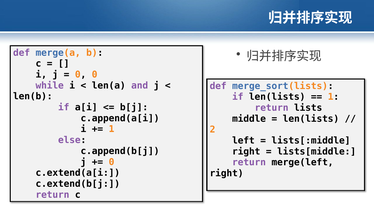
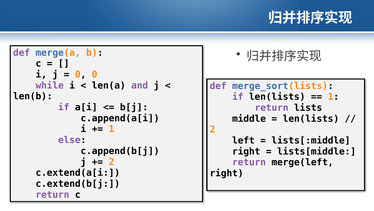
0: 0 -> 2 (112, 161)
